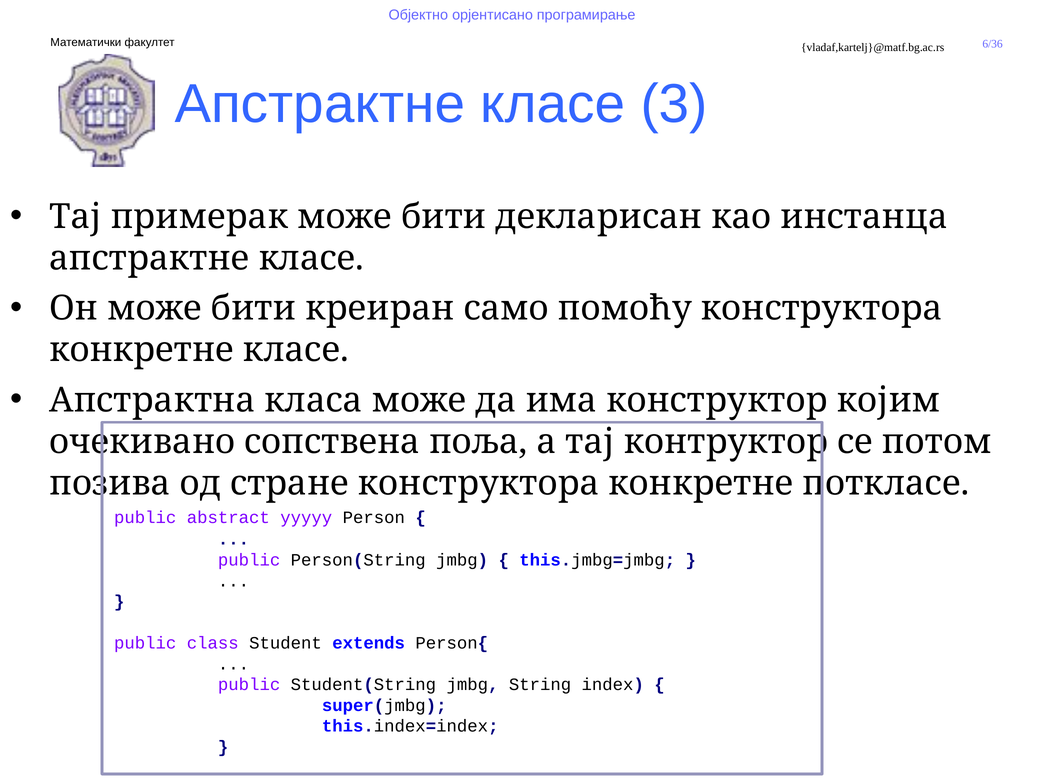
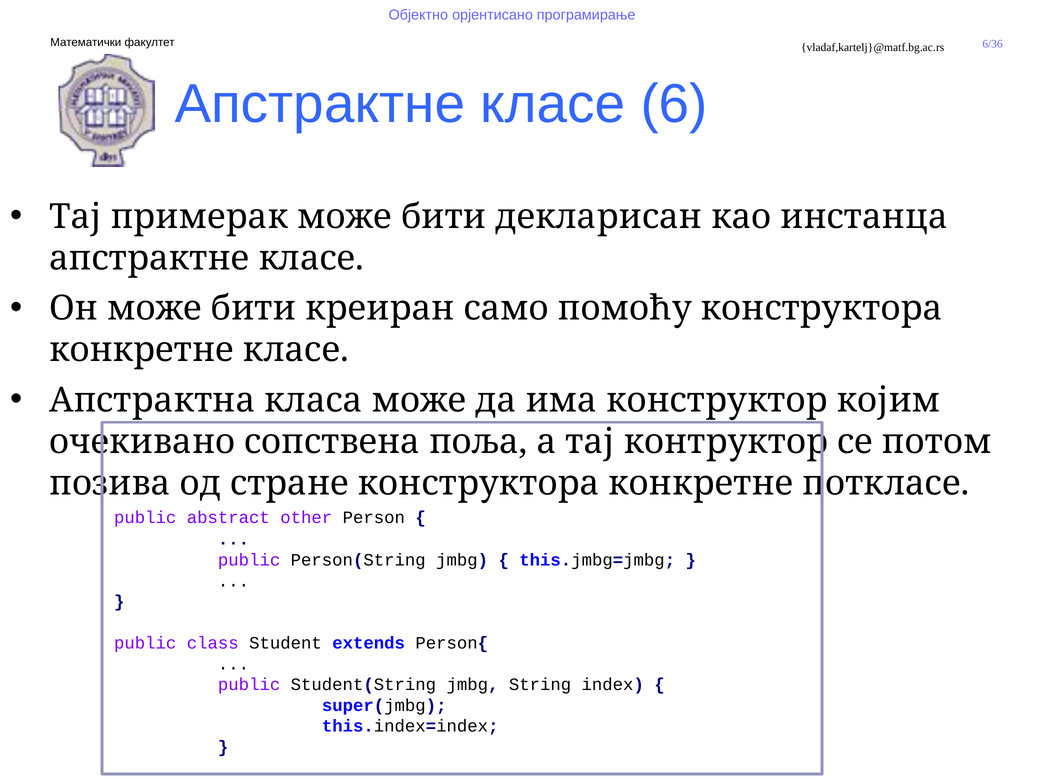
3: 3 -> 6 (674, 104)
abstract yyyyy: yyyyy -> other (306, 518)
